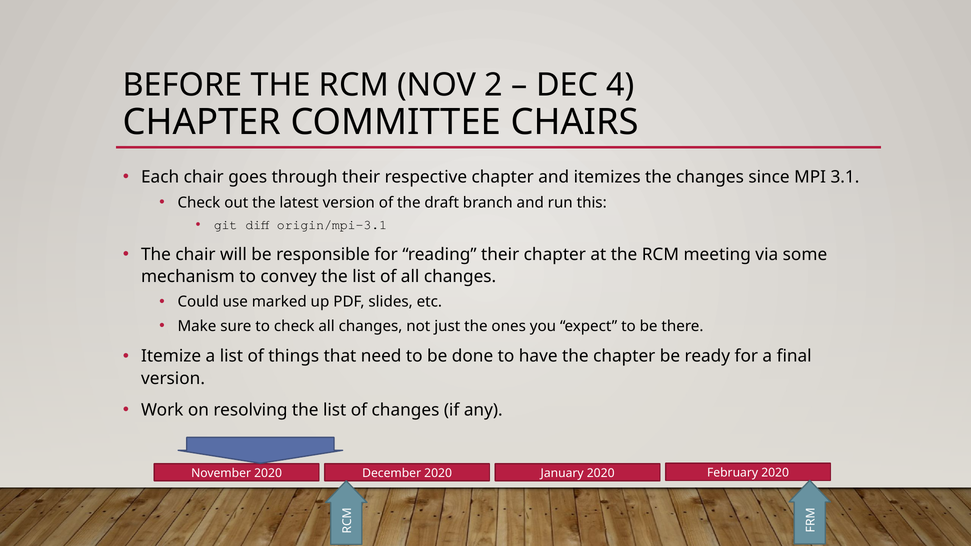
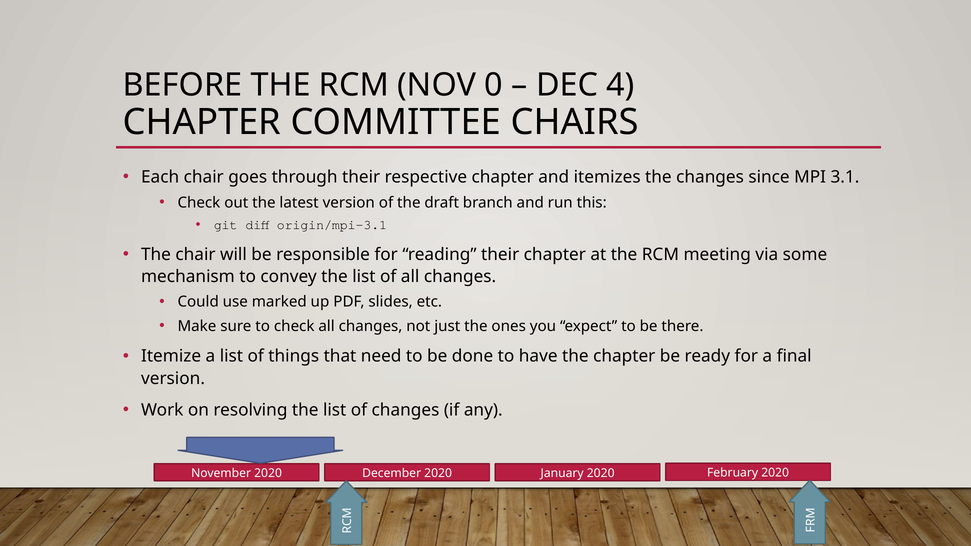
2: 2 -> 0 (494, 85)
